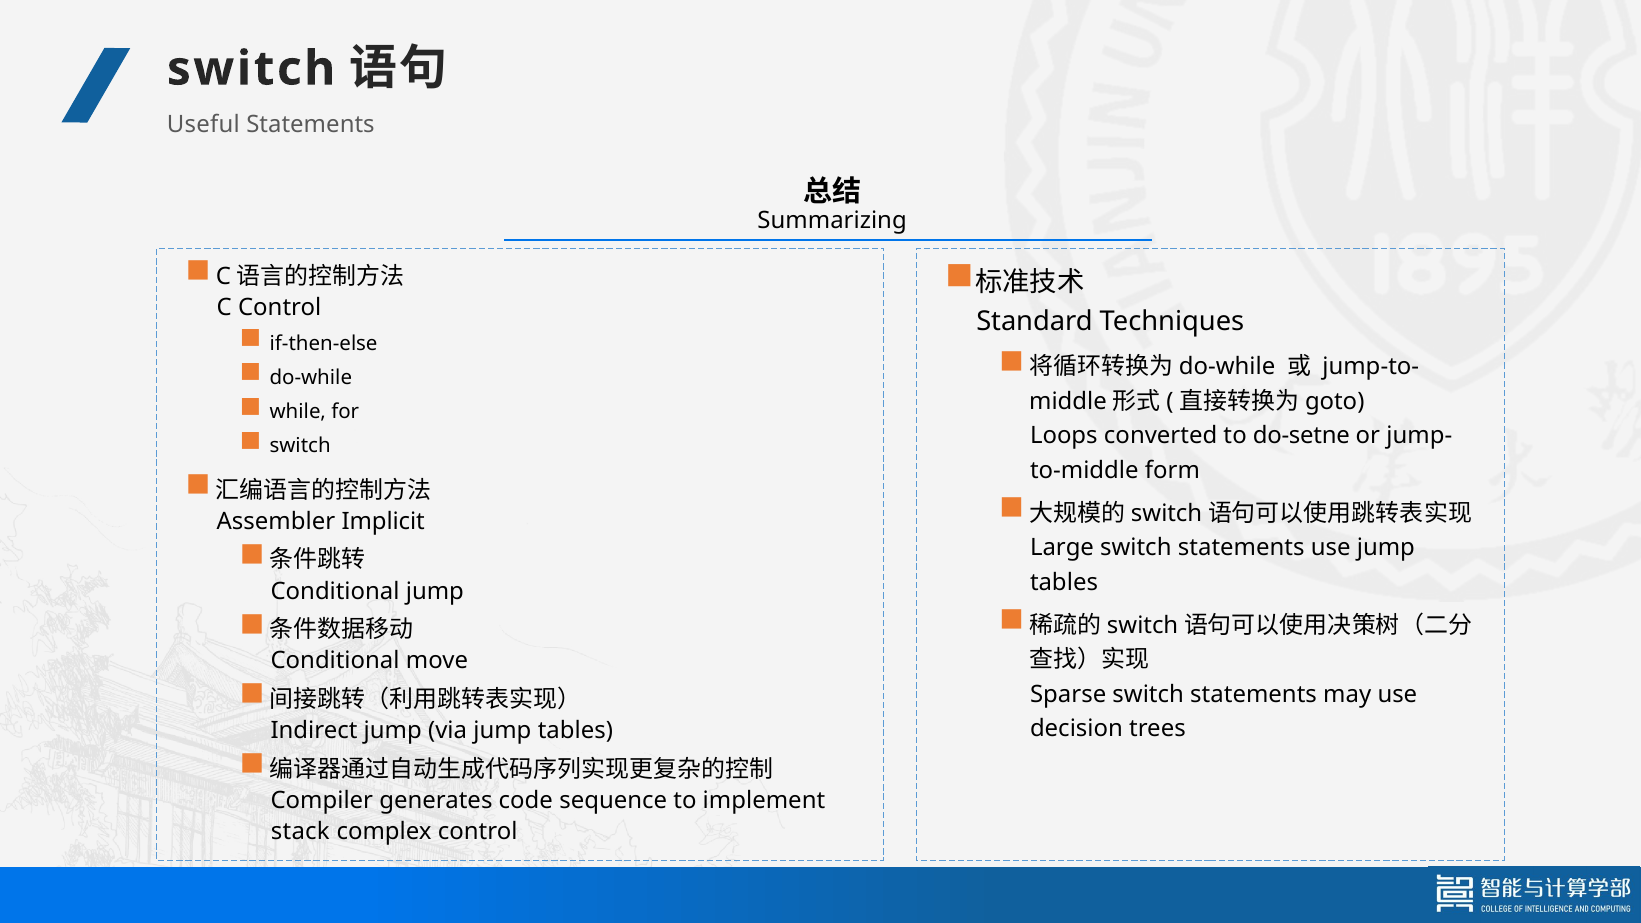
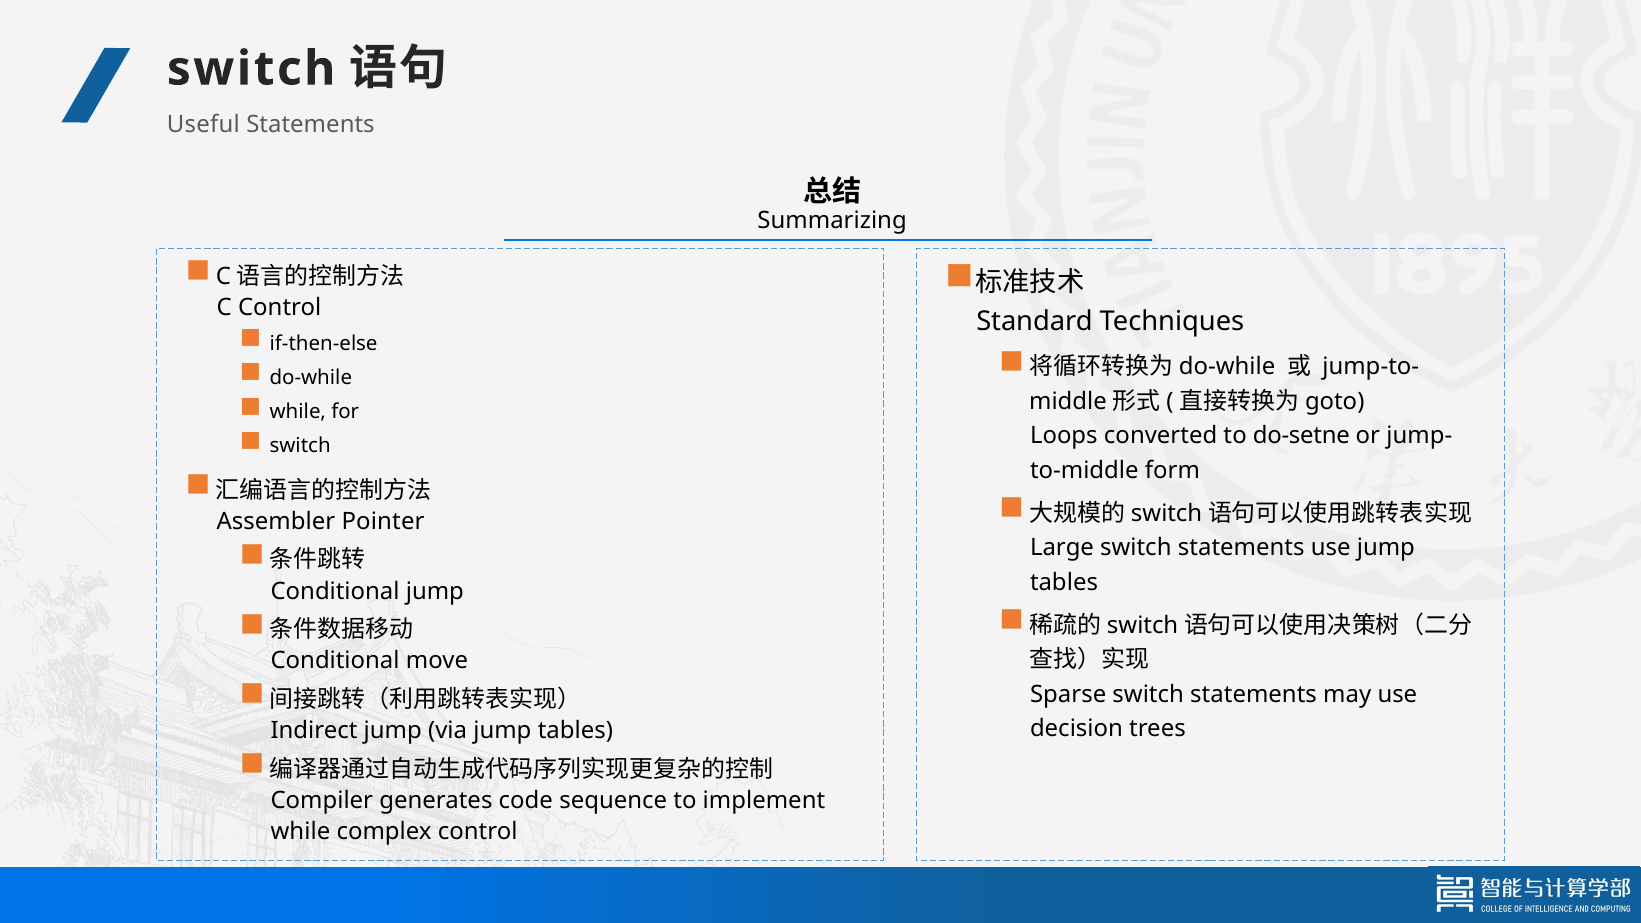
Implicit: Implicit -> Pointer (383, 521)
stack: stack -> while (300, 831)
